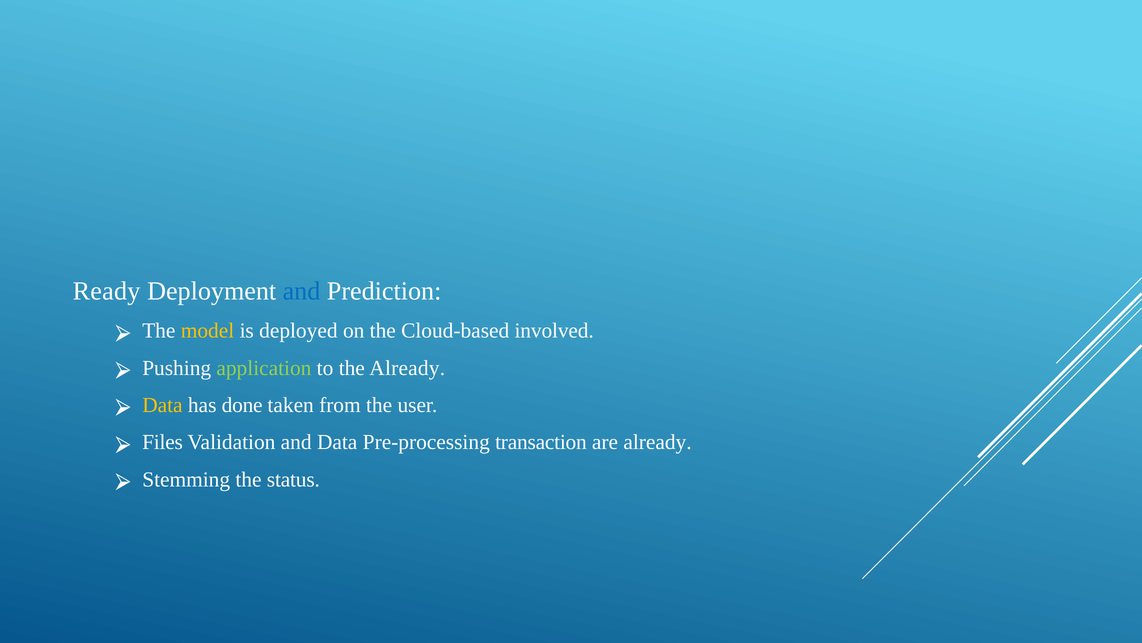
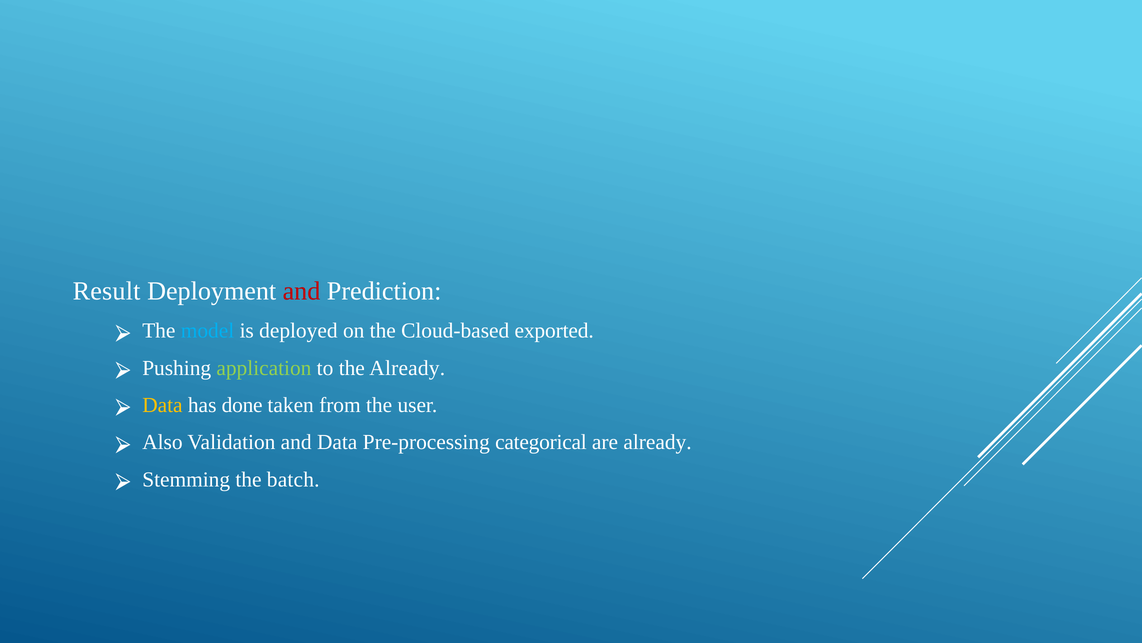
Ready: Ready -> Result (107, 291)
and colour: blue -> red (302, 291)
model colour: yellow -> light blue (207, 331)
involved: involved -> exported (554, 331)
Files: Files -> Also (162, 442)
transaction: transaction -> categorical (541, 442)
status: status -> batch (293, 479)
